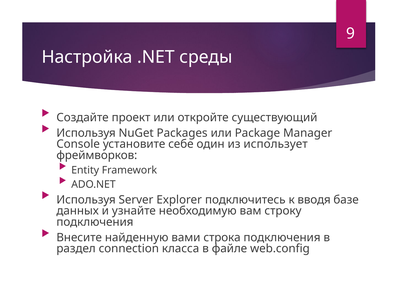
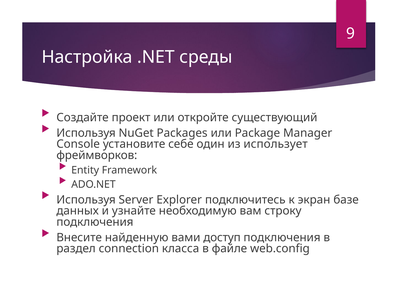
вводя: вводя -> экран (314, 200)
строка: строка -> доступ (222, 237)
